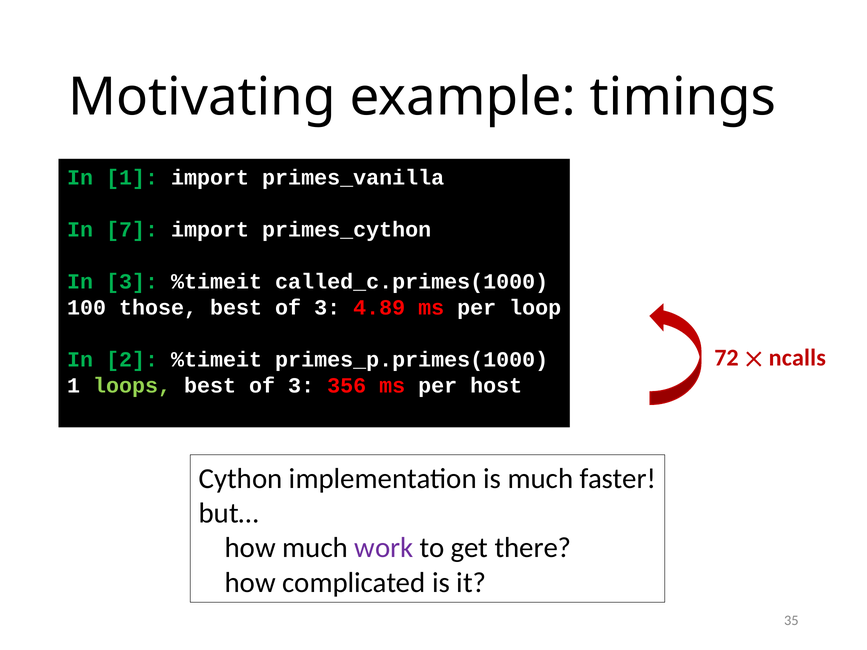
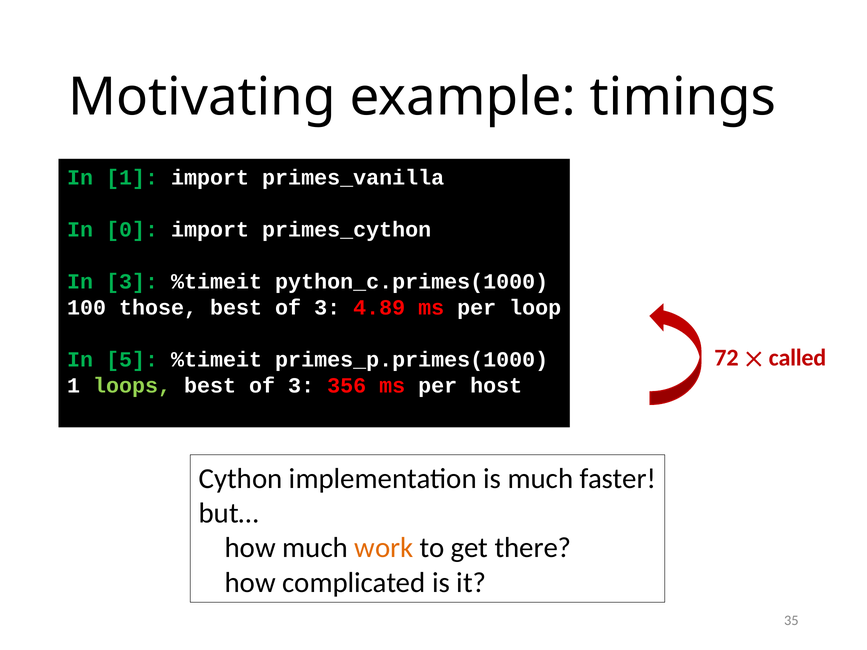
7: 7 -> 0 (132, 230)
called_c.primes(1000: called_c.primes(1000 -> python_c.primes(1000 (412, 282)
ncalls: ncalls -> called (797, 358)
2: 2 -> 5 (132, 360)
work colour: purple -> orange (384, 548)
